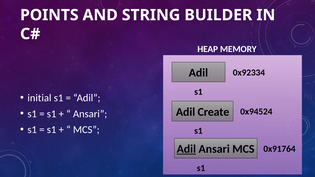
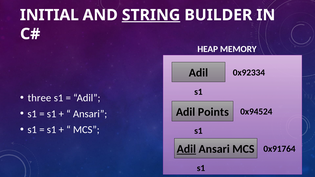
POINTS: POINTS -> INITIAL (49, 15)
STRING underline: none -> present (151, 15)
initial: initial -> three (39, 98)
Create: Create -> Points (213, 112)
